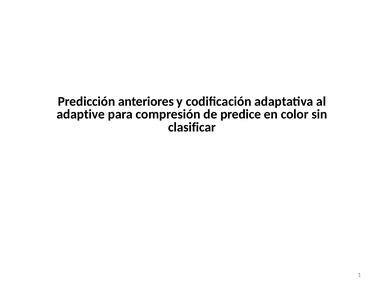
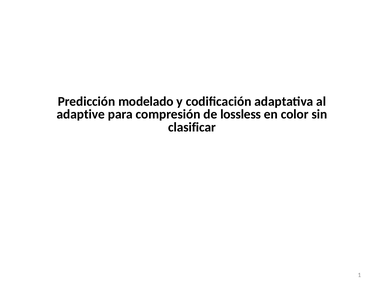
anteriores: anteriores -> modelado (146, 102)
predice: predice -> lossless (241, 114)
